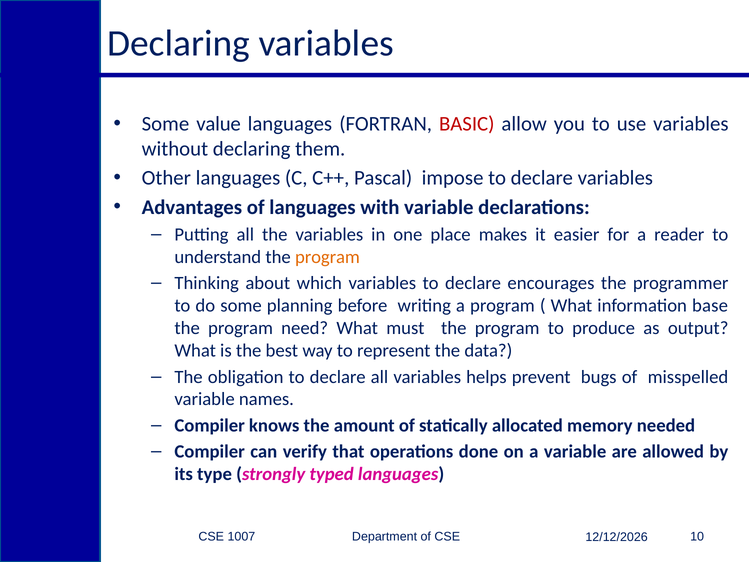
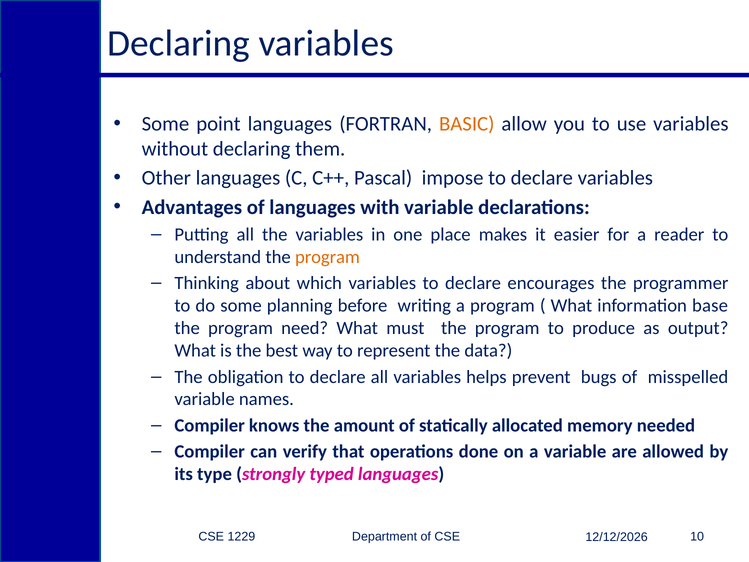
value: value -> point (218, 124)
BASIC colour: red -> orange (467, 124)
1007: 1007 -> 1229 (241, 536)
